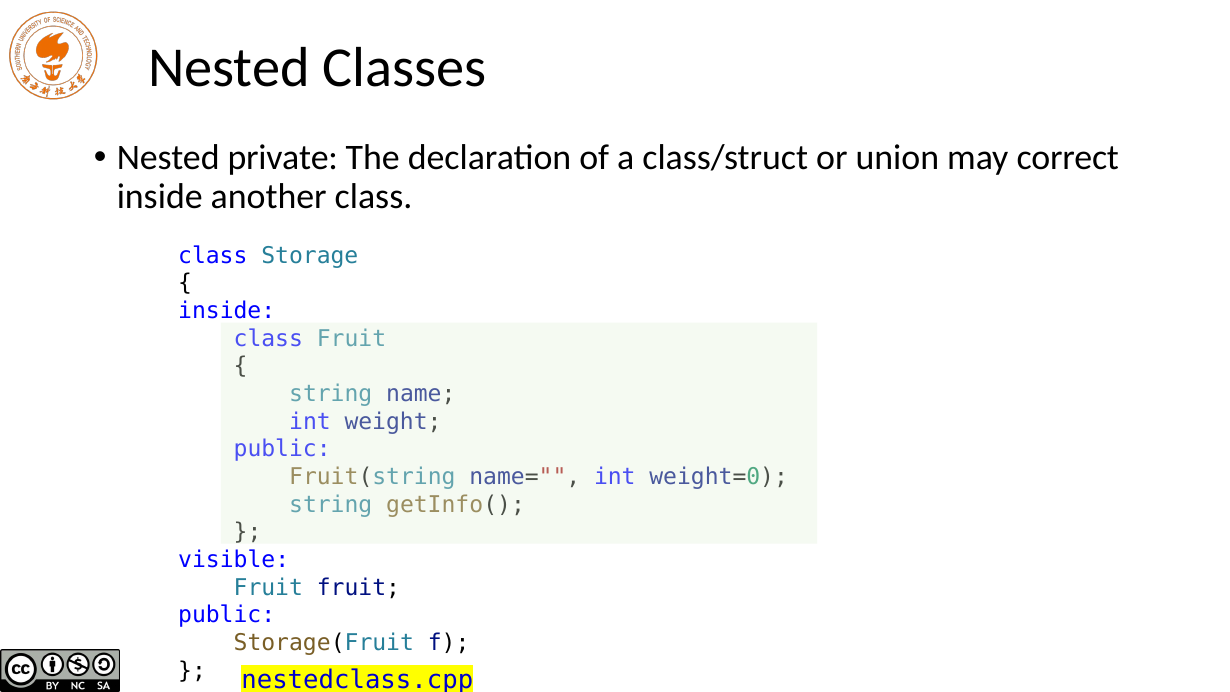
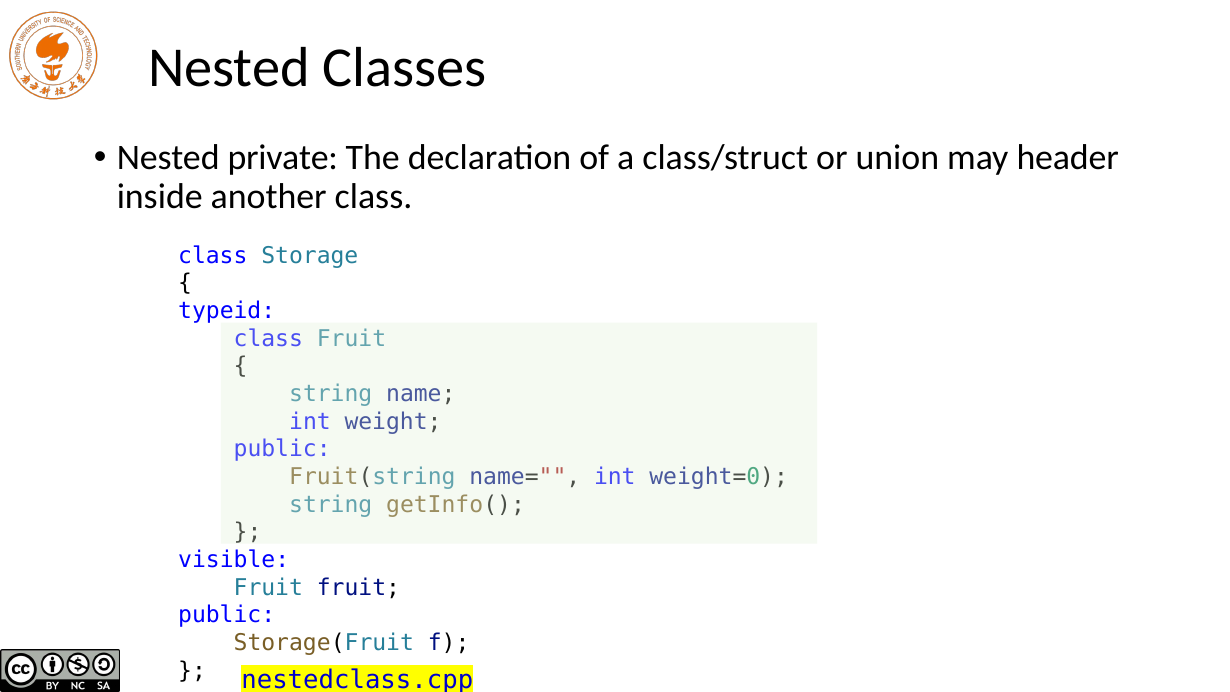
correct: correct -> header (1068, 158)
inside: inside -> typeid (227, 311)
